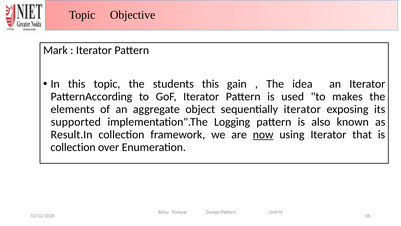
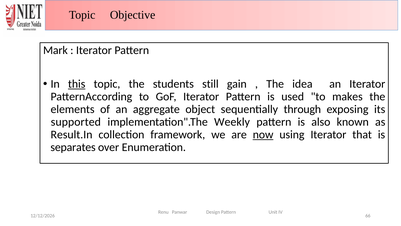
this underline: none -> present (77, 84)
students this: this -> still (210, 84)
sequentially iterator: iterator -> through (302, 109)
Logging: Logging -> Weekly (232, 122)
collection: collection -> separates (73, 147)
